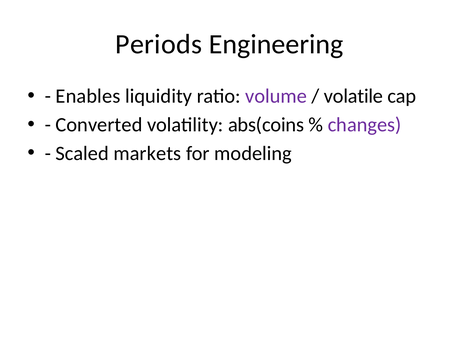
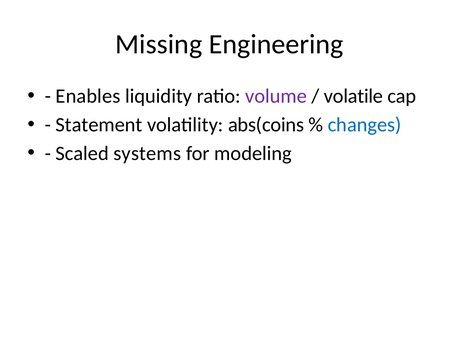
Periods: Periods -> Missing (159, 44)
Converted: Converted -> Statement (99, 125)
changes colour: purple -> blue (365, 125)
markets: markets -> systems (147, 153)
